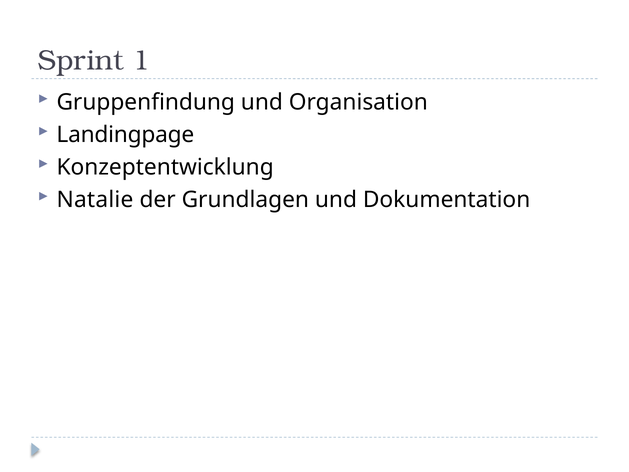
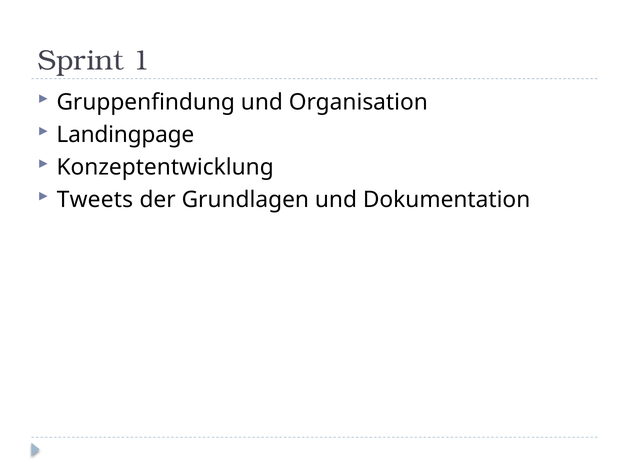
Natalie: Natalie -> Tweets (95, 200)
